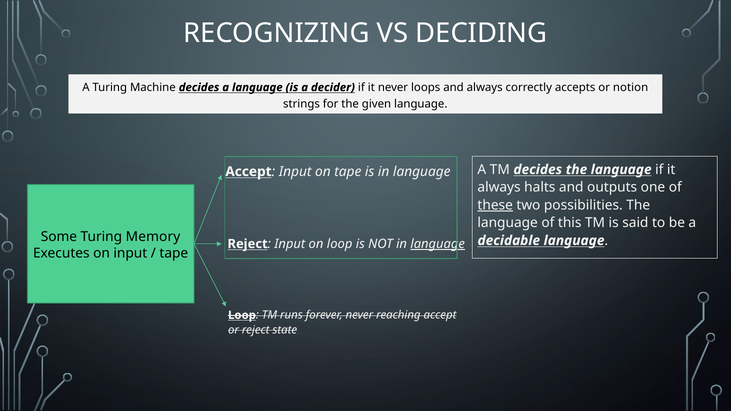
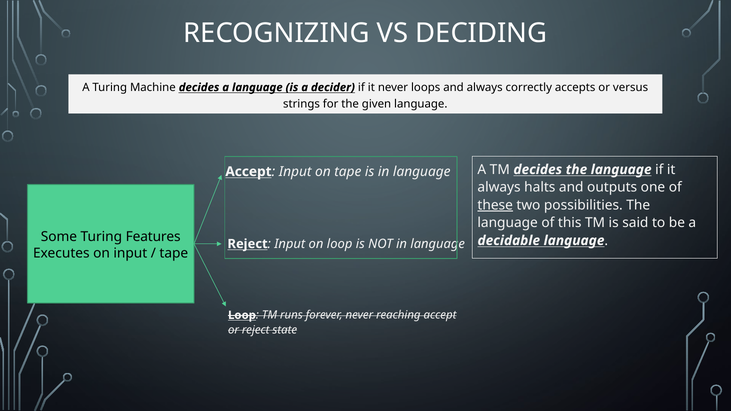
notion: notion -> versus (631, 87)
Memory: Memory -> Features (153, 237)
language underline: present -> none (438, 244)
